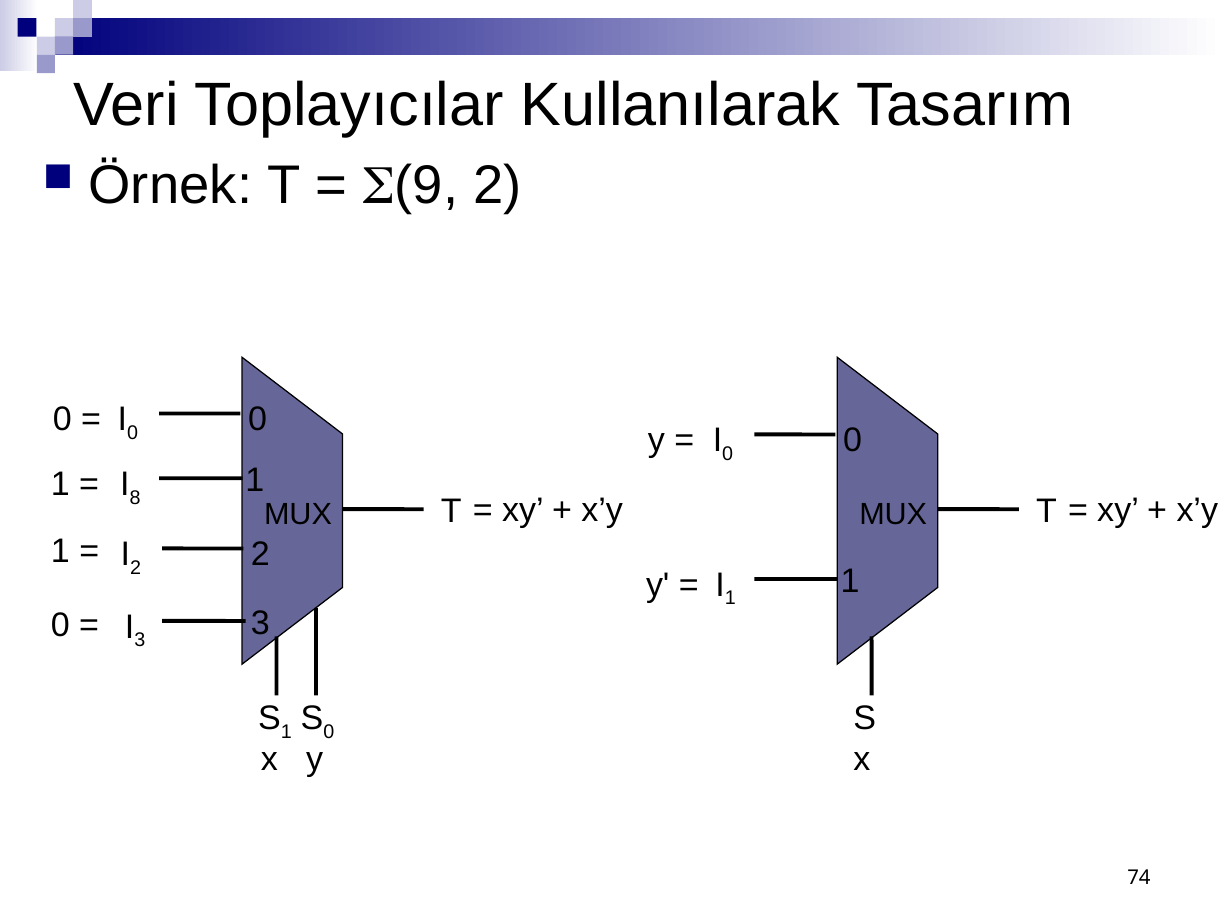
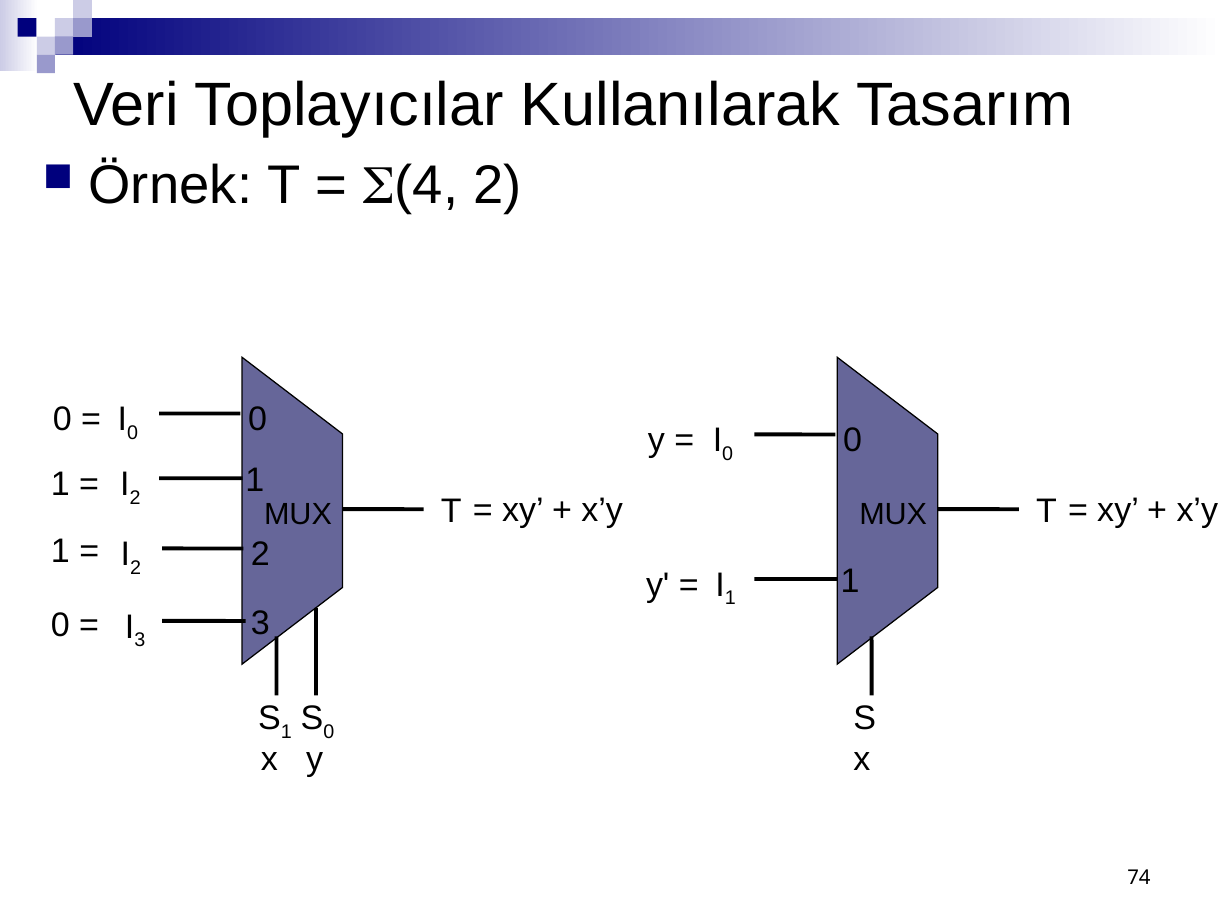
9: 9 -> 4 (426, 185)
8: 8 -> 2 (135, 498)
